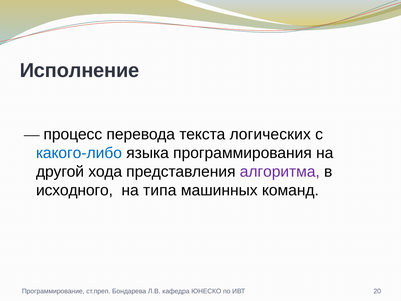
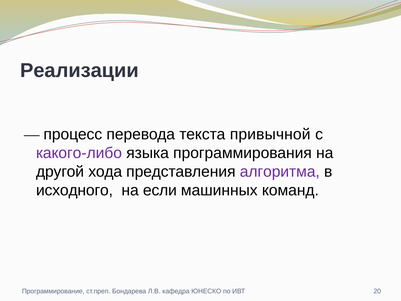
Исполнение: Исполнение -> Реализации (79, 70)
логических: логических -> привычной (270, 134)
какого-либо colour: blue -> purple (79, 153)
типа: типа -> если (160, 190)
